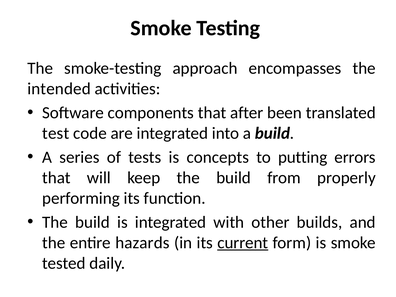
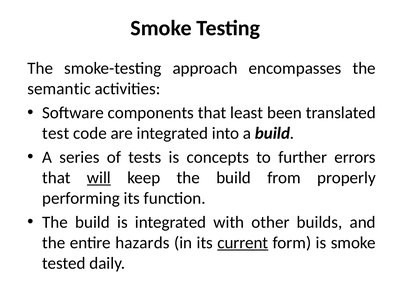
intended: intended -> semantic (59, 89)
after: after -> least (247, 113)
putting: putting -> further (303, 157)
will underline: none -> present (99, 178)
